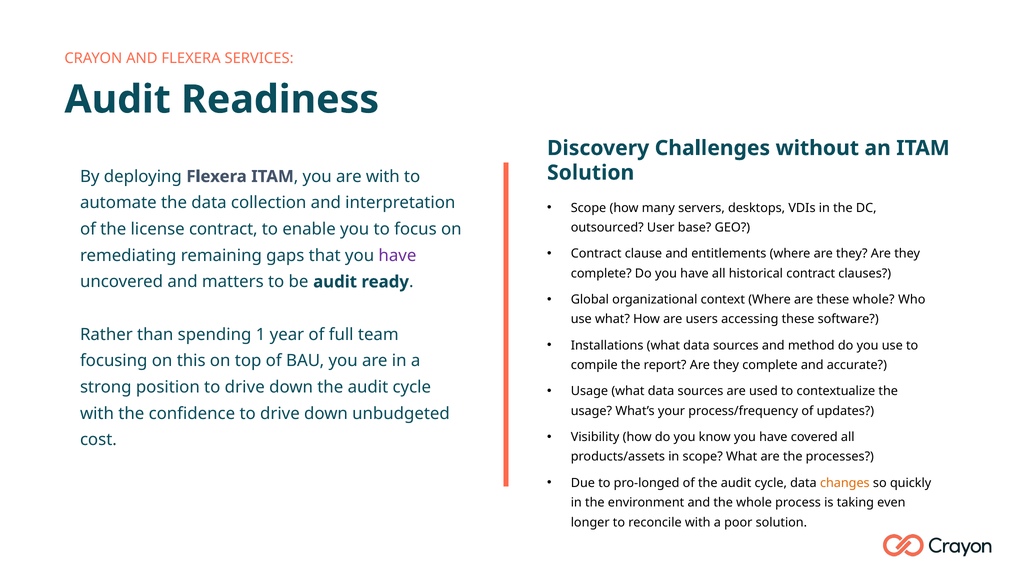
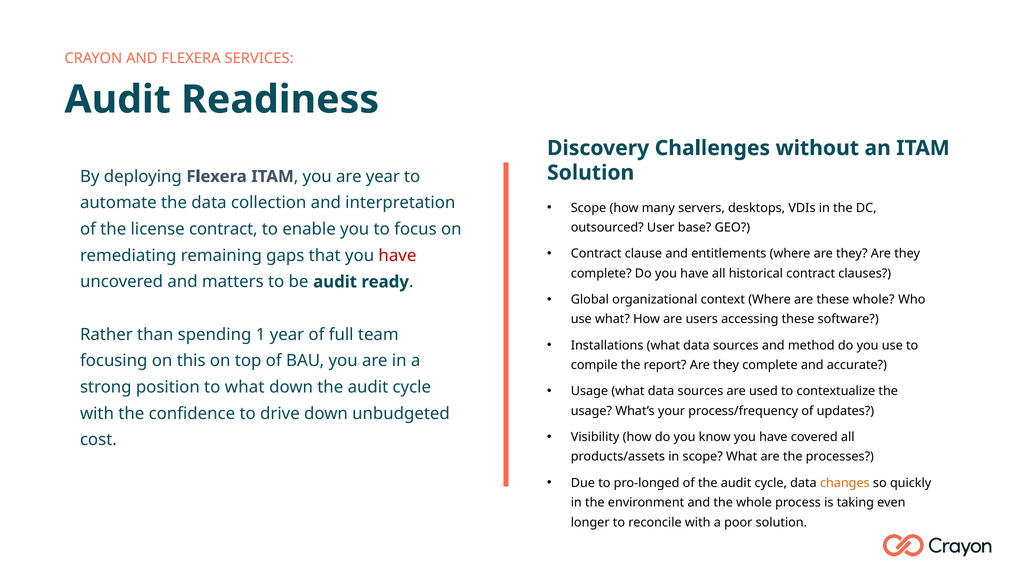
are with: with -> year (383, 176)
have colour: purple -> red (397, 255)
position to drive: drive -> what (245, 387)
